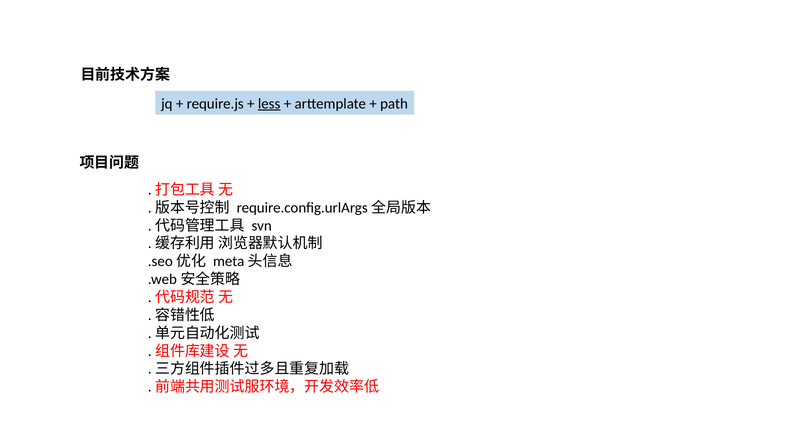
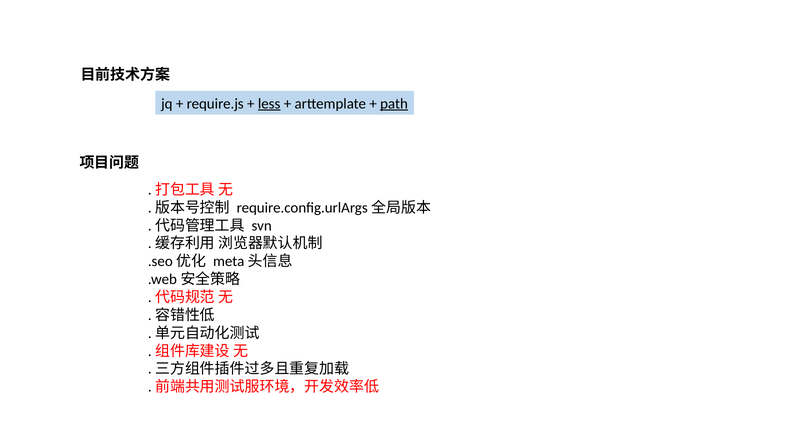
path underline: none -> present (394, 104)
